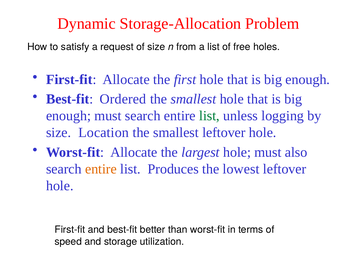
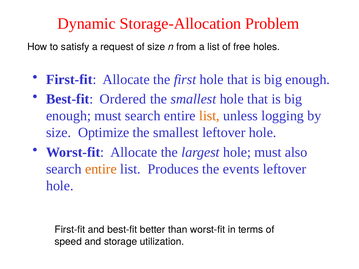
list colour: green -> orange (209, 116)
Location: Location -> Optimize (104, 133)
lowest: lowest -> events (241, 169)
